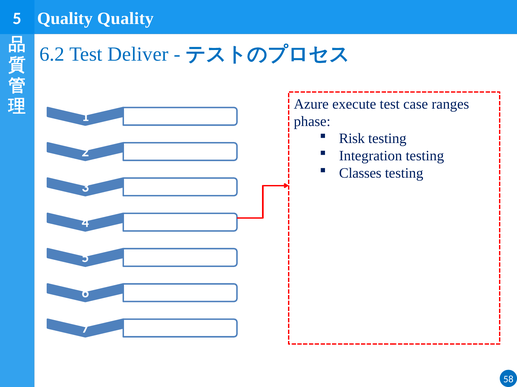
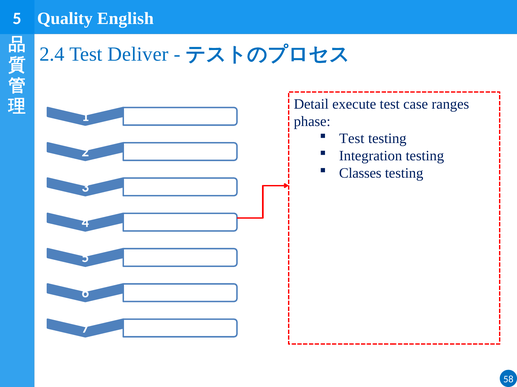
Quality Quality: Quality -> English (125, 19)
6.2: 6.2 -> 2.4 (52, 54)
Azure: Azure -> Detail (311, 104)
Risk: Risk -> Test (352, 139)
